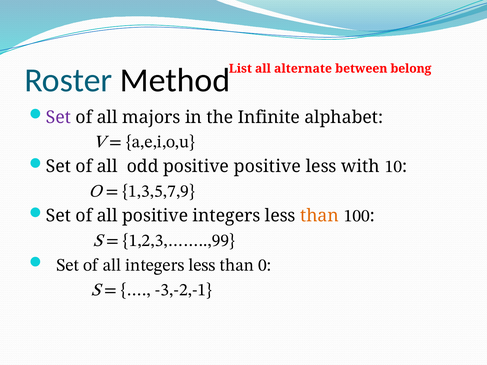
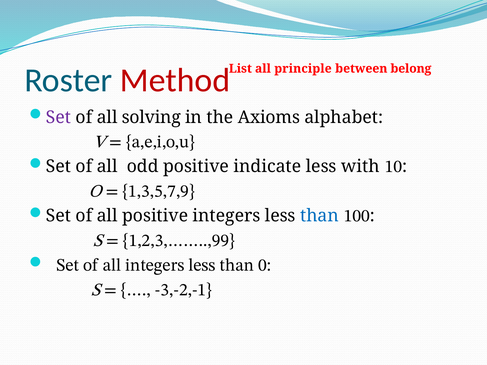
alternate: alternate -> principle (303, 69)
Method colour: black -> red (175, 80)
majors: majors -> solving (151, 117)
Infinite: Infinite -> Axioms (269, 117)
positive: positive -> indicate (267, 167)
than colour: orange -> blue (319, 216)
